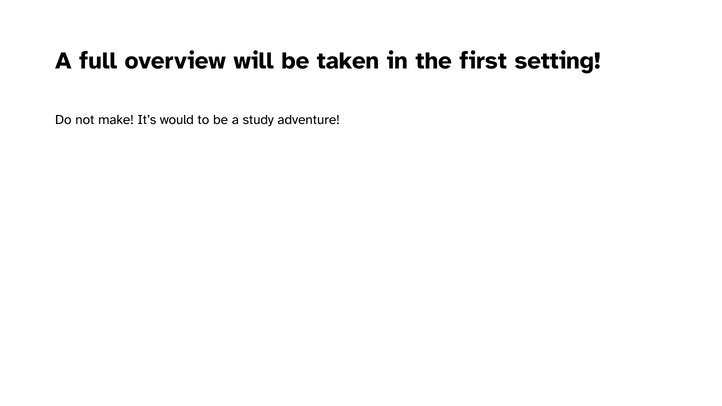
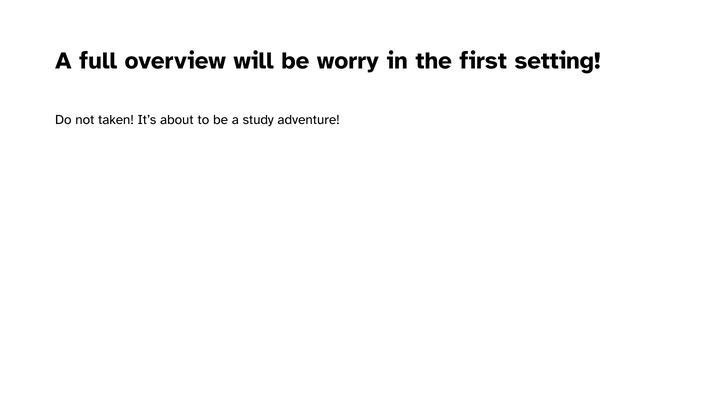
taken: taken -> worry (348, 61)
make: make -> taken (116, 120)
would: would -> about (177, 120)
